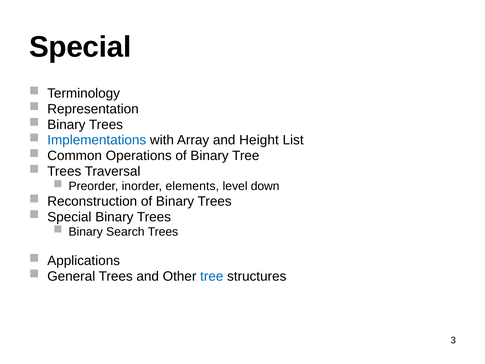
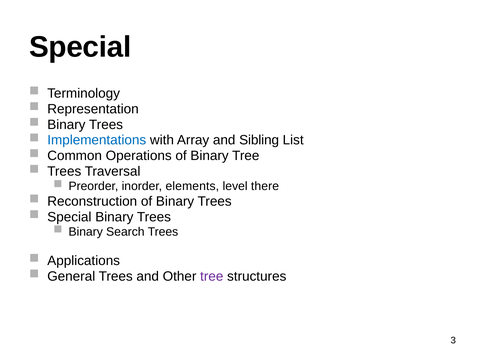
Height: Height -> Sibling (259, 140)
down: down -> there (265, 186)
tree colour: blue -> purple (212, 276)
